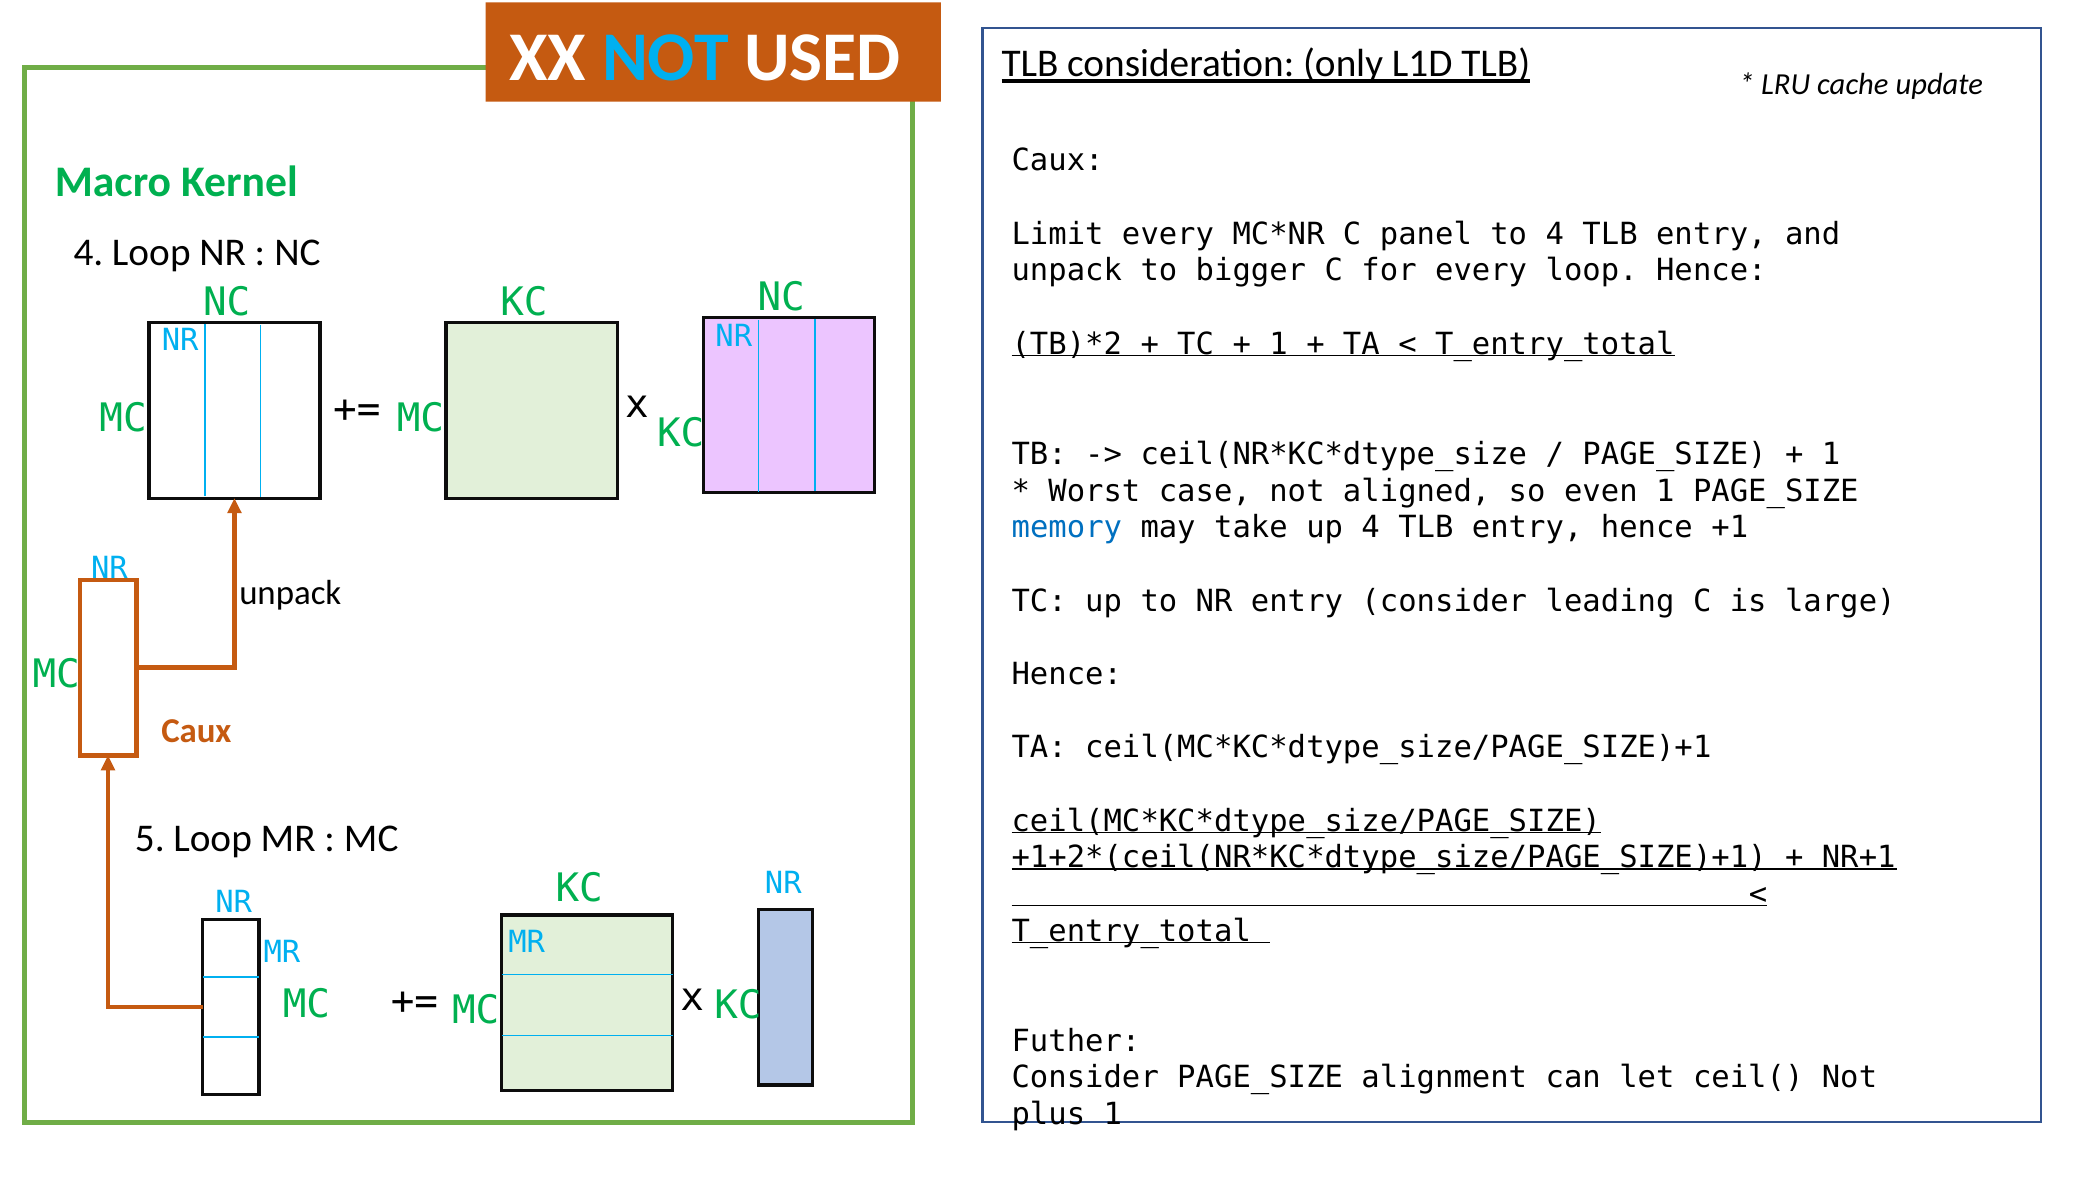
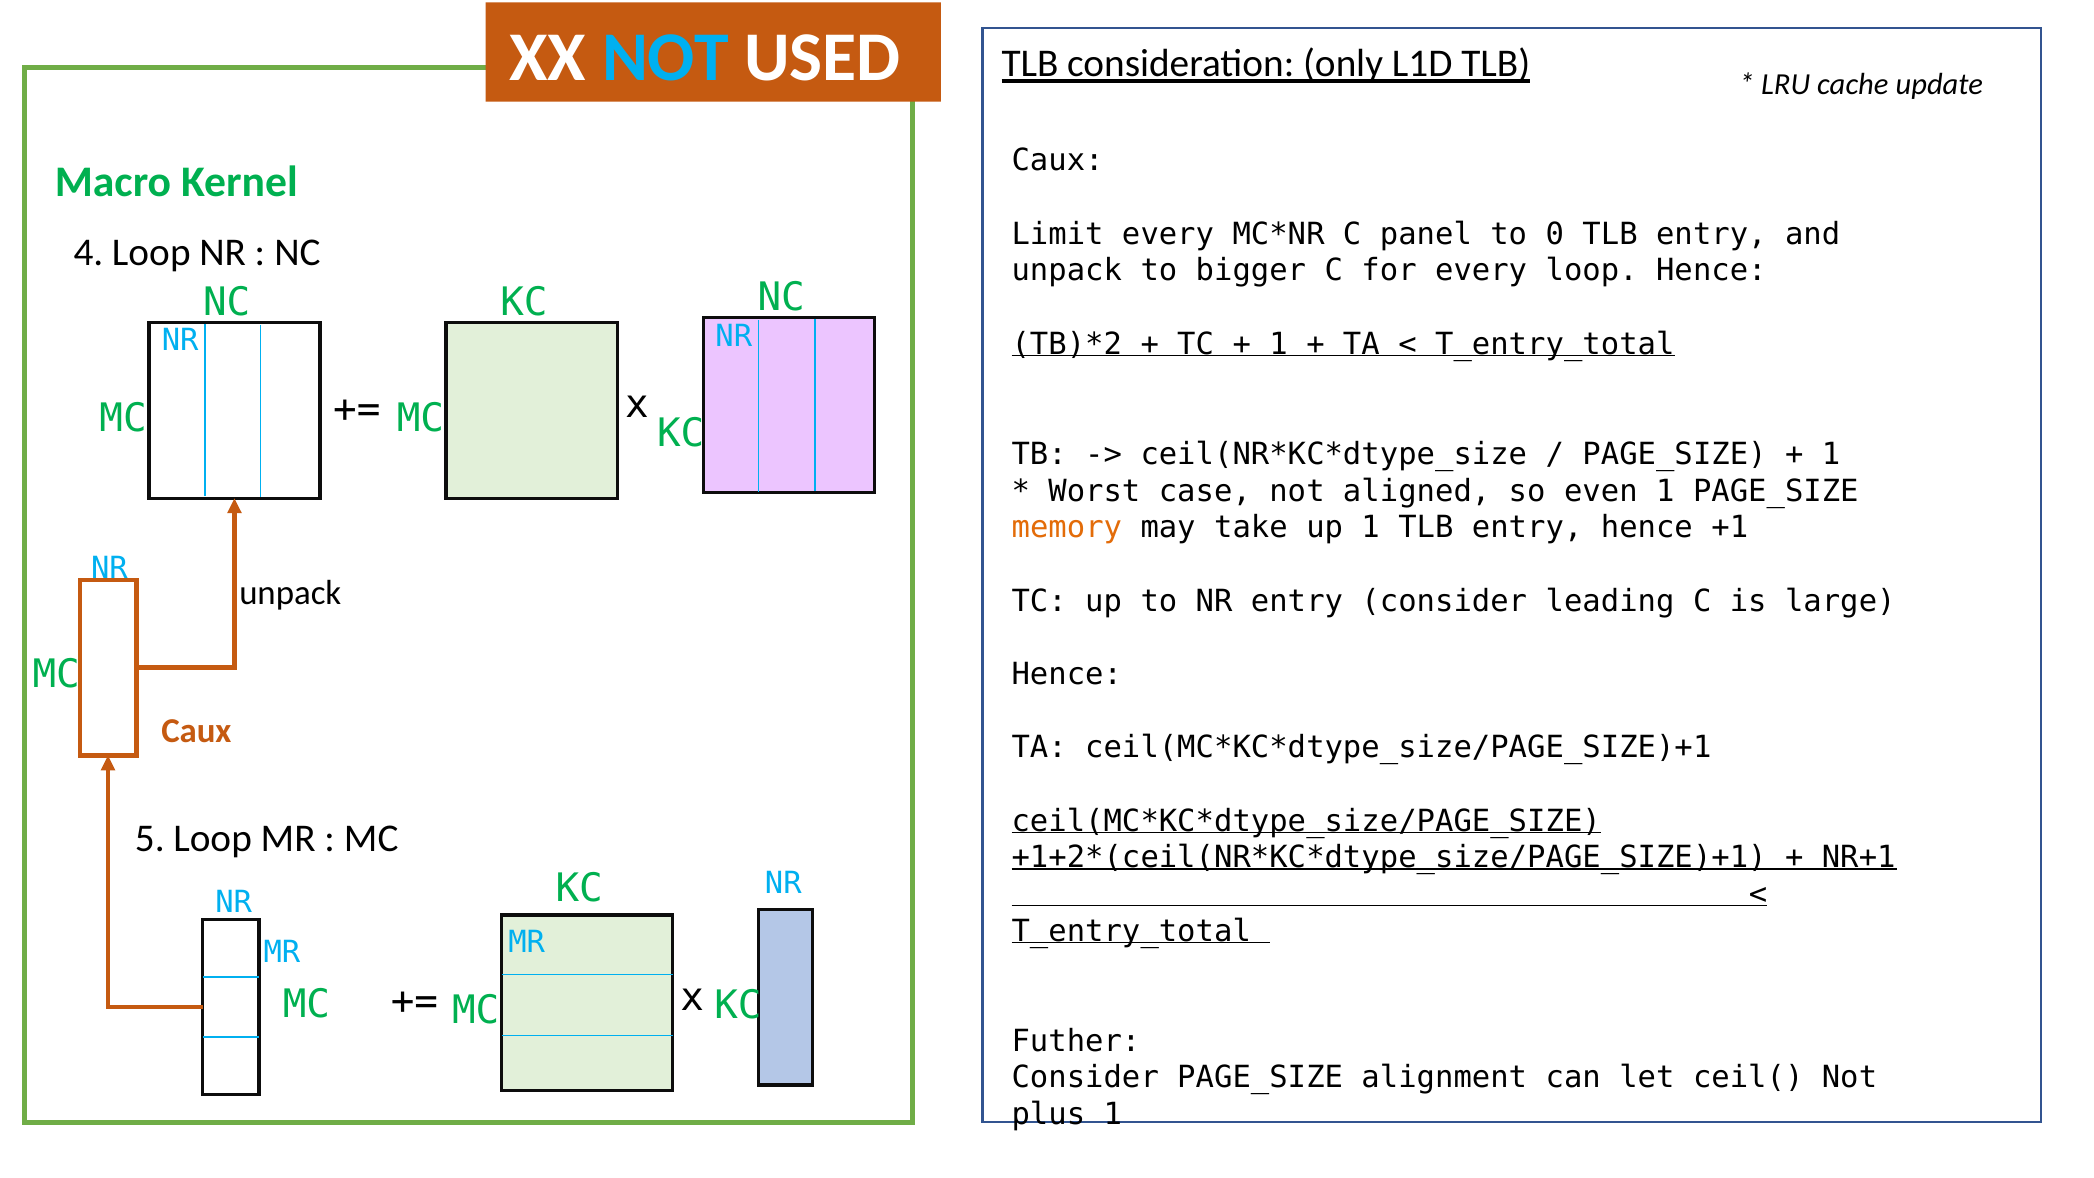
to 4: 4 -> 0 (1555, 234)
memory colour: blue -> orange (1067, 528)
up 4: 4 -> 1 (1371, 528)
